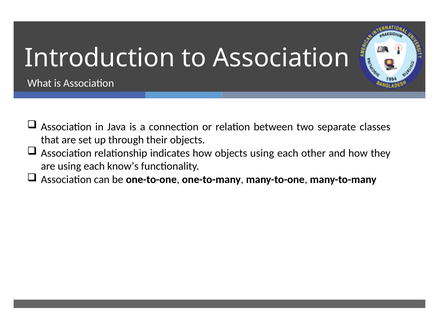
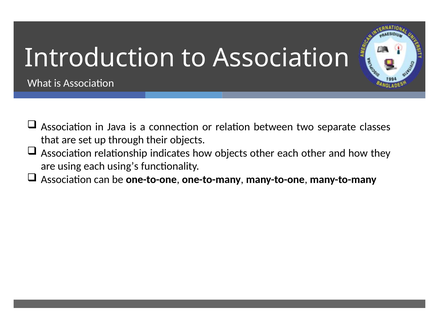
objects using: using -> other (262, 153)
know’s: know’s -> using’s (123, 166)
